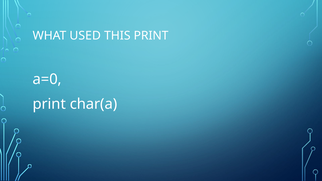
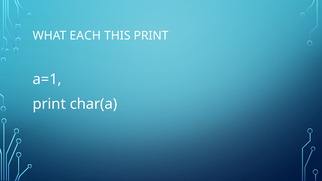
USED: USED -> EACH (85, 36)
a=0: a=0 -> a=1 (47, 79)
